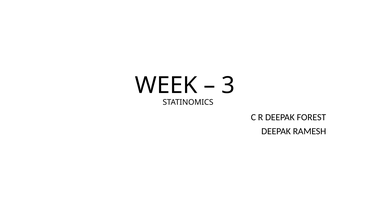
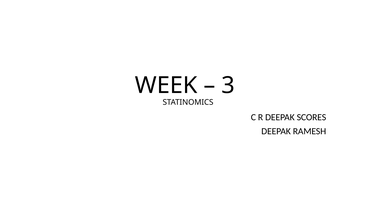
FOREST: FOREST -> SCORES (311, 118)
